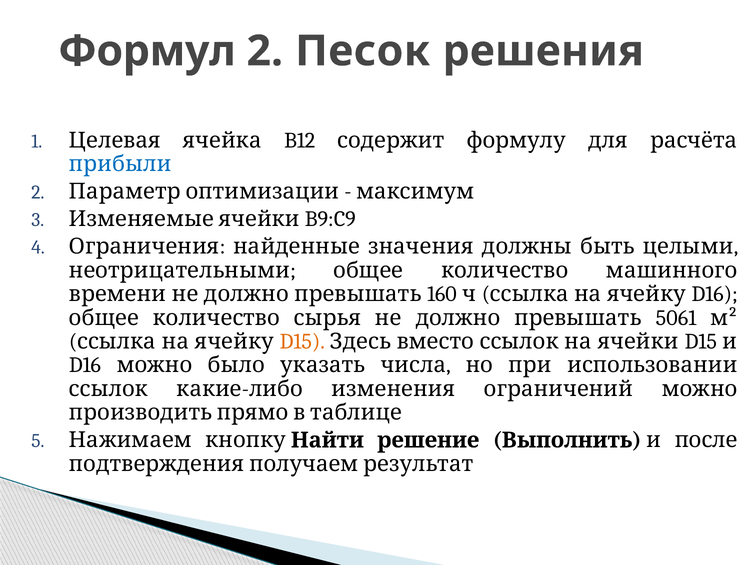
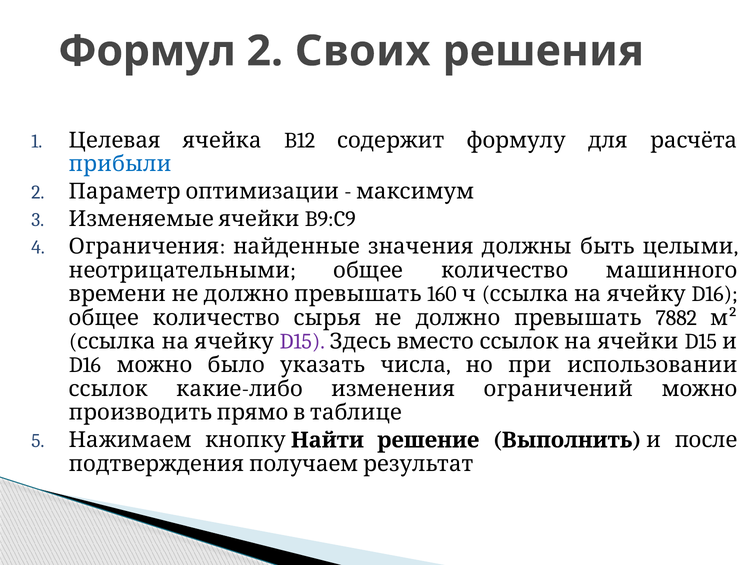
Песок: Песок -> Своих (363, 51)
5061: 5061 -> 7882 (676, 318)
D15 colour: orange -> purple (302, 342)
